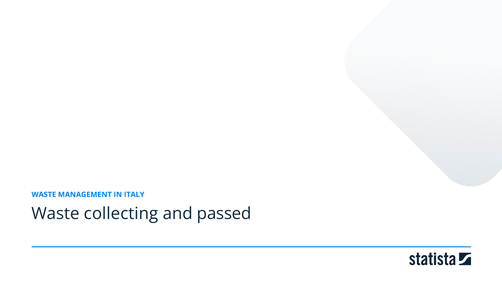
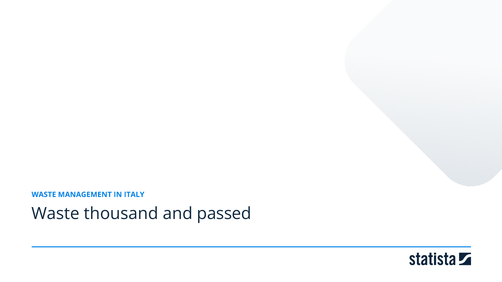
collecting: collecting -> thousand (121, 214)
